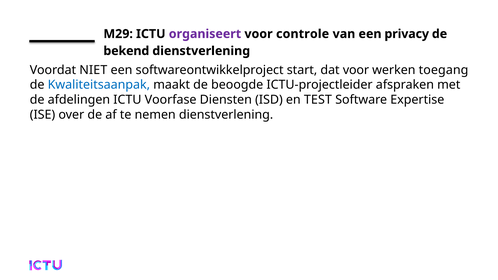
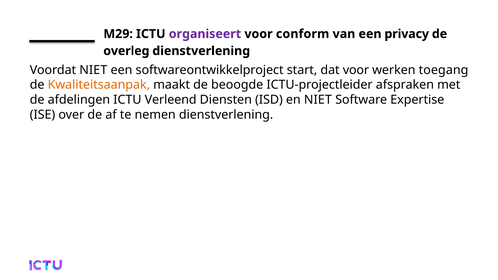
controle: controle -> conform (303, 34)
bekend: bekend -> overleg (126, 51)
Kwaliteitsaanpak colour: blue -> orange (99, 85)
Voorfase: Voorfase -> Verleend (171, 100)
en TEST: TEST -> NIET (318, 100)
